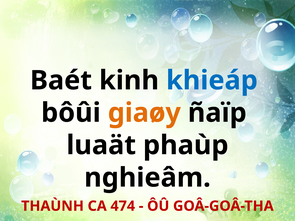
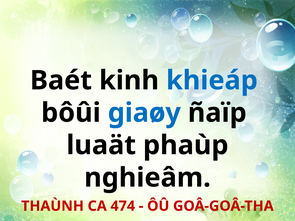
giaøy colour: orange -> blue (144, 113)
